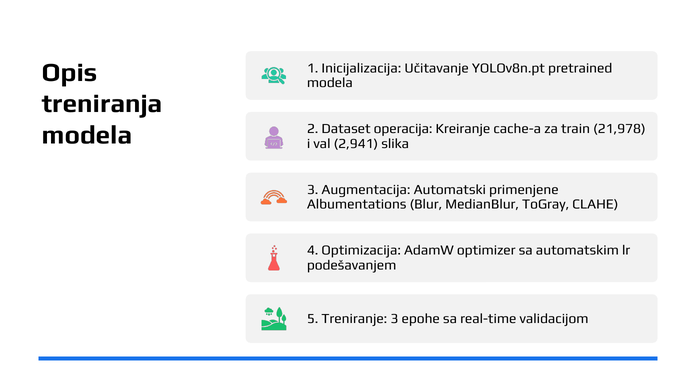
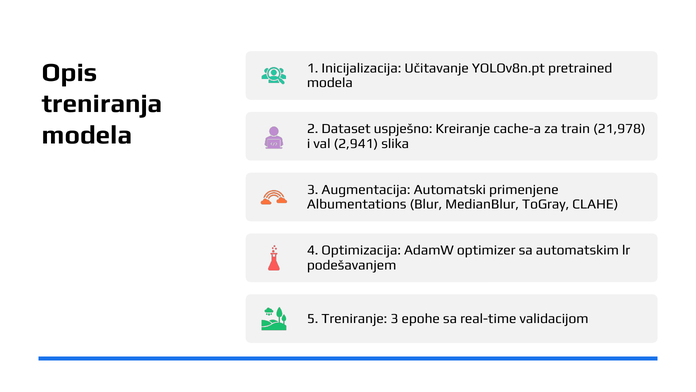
operacija: operacija -> uspješno (403, 129)
